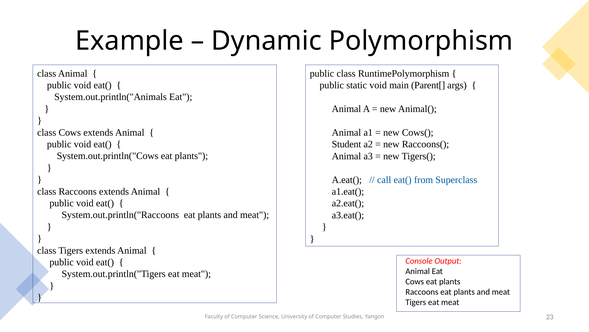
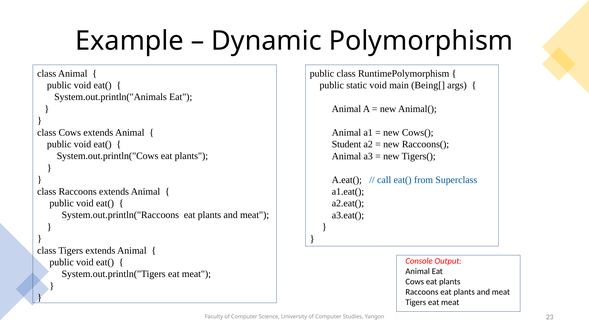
Parent[: Parent[ -> Being[ (428, 85)
